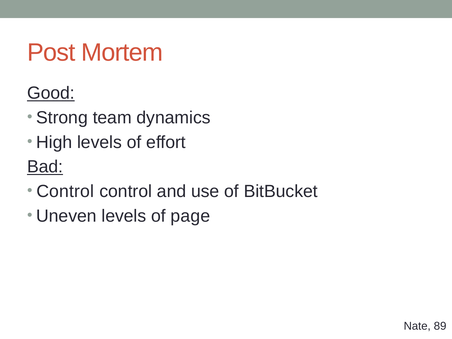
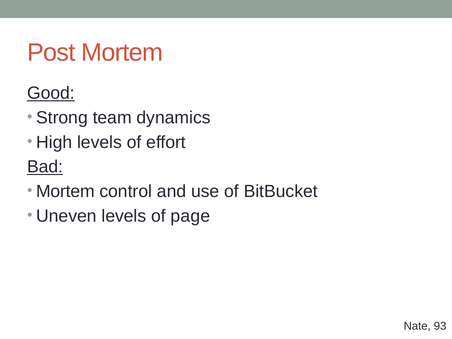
Control: Control -> Mortem (65, 191)
89: 89 -> 93 (440, 326)
